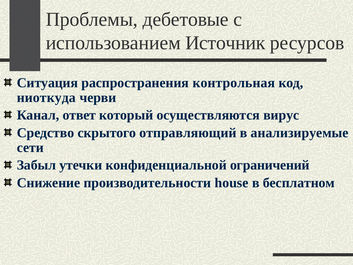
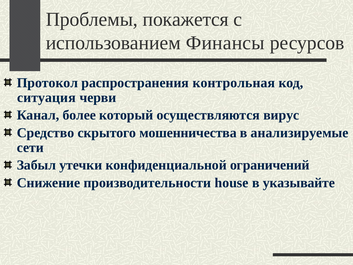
дебетовые: дебетовые -> покажется (186, 19)
Источник: Источник -> Финансы (225, 43)
Ситуация: Ситуация -> Протокол (47, 83)
ниоткуда: ниоткуда -> ситуация (46, 97)
ответ: ответ -> более (79, 115)
отправляющий: отправляющий -> мошенничества (188, 133)
бесплатном: бесплатном -> указывайте (299, 183)
